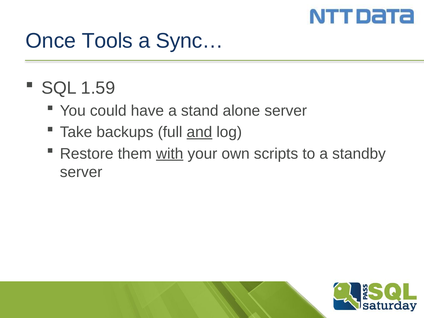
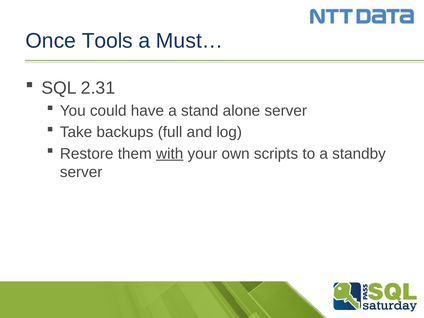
Sync…: Sync… -> Must… (189, 41)
1.59: 1.59 -> 2.31 (98, 88)
and underline: present -> none (199, 132)
